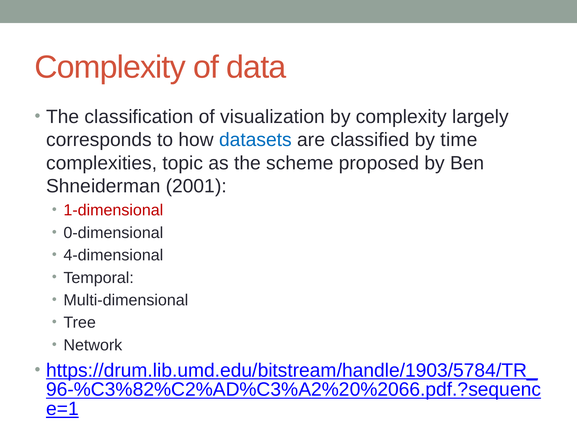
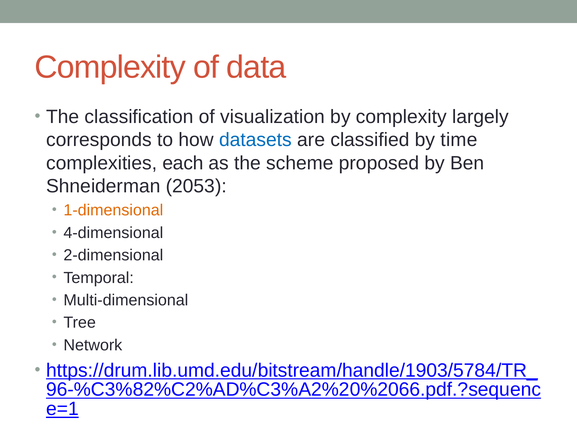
topic: topic -> each (183, 163)
2001: 2001 -> 2053 (196, 186)
1-dimensional colour: red -> orange (113, 210)
0-dimensional: 0-dimensional -> 4-dimensional (113, 233)
4-dimensional: 4-dimensional -> 2-dimensional (113, 255)
